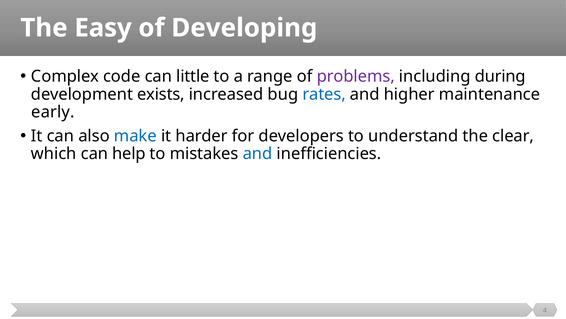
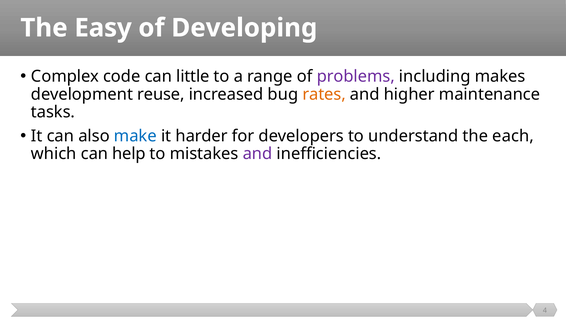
during: during -> makes (500, 76)
exists: exists -> reuse (161, 94)
rates colour: blue -> orange (324, 94)
early: early -> tasks (53, 112)
clear: clear -> each (513, 136)
and colour: blue -> purple (258, 153)
